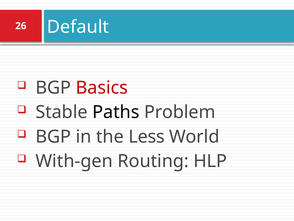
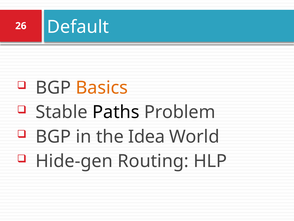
Basics colour: red -> orange (102, 88)
Less: Less -> Idea (147, 136)
With-gen: With-gen -> Hide-gen (74, 161)
